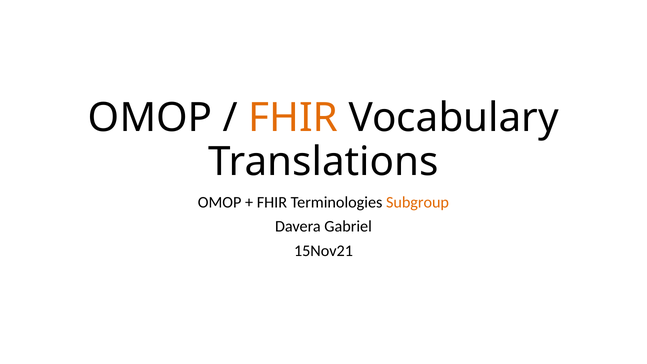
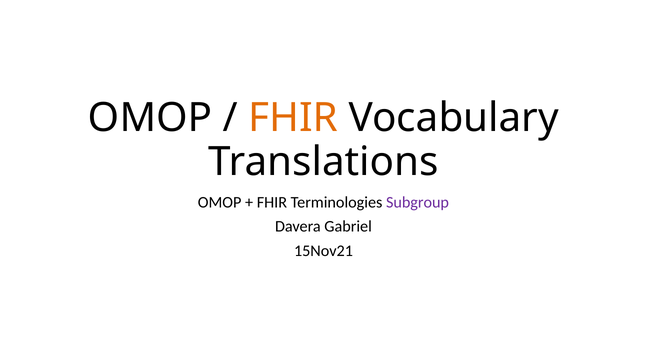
Subgroup colour: orange -> purple (418, 202)
